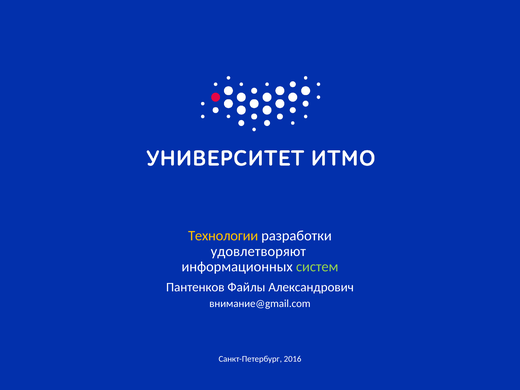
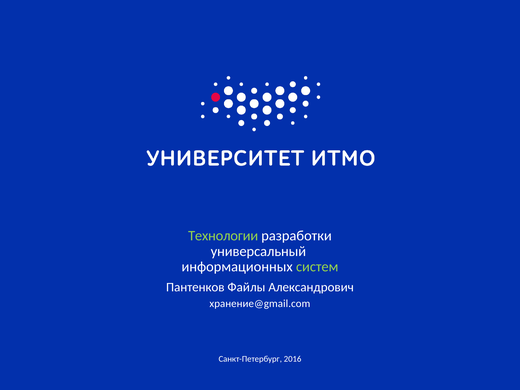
Технологии colour: yellow -> light green (223, 236)
удовлетворяют: удовлетворяют -> универсальный (258, 251)
внимание@gmail.com: внимание@gmail.com -> хранение@gmail.com (260, 304)
